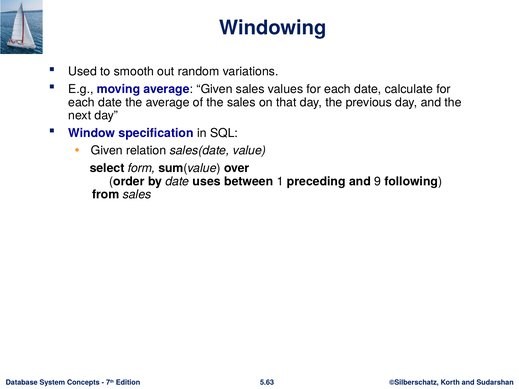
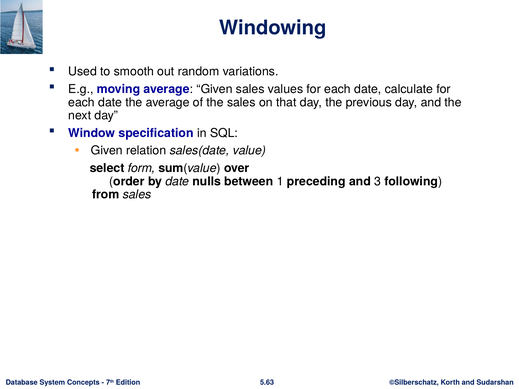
uses: uses -> nulls (207, 181)
9: 9 -> 3 (378, 181)
